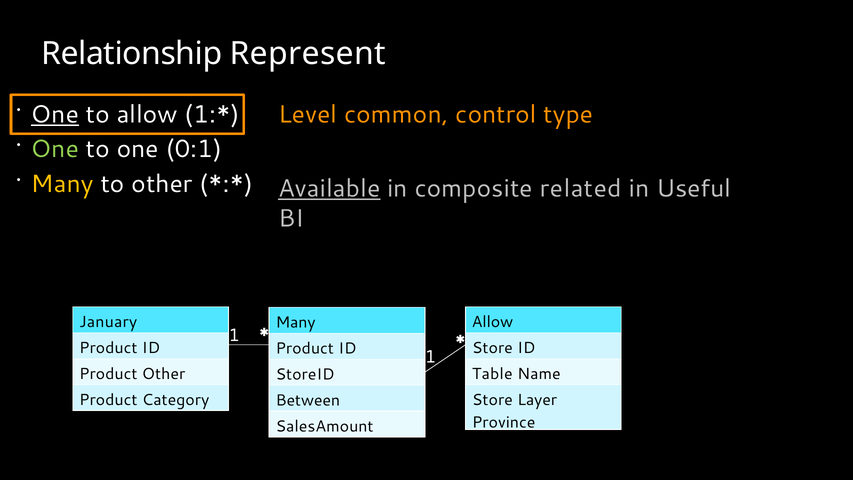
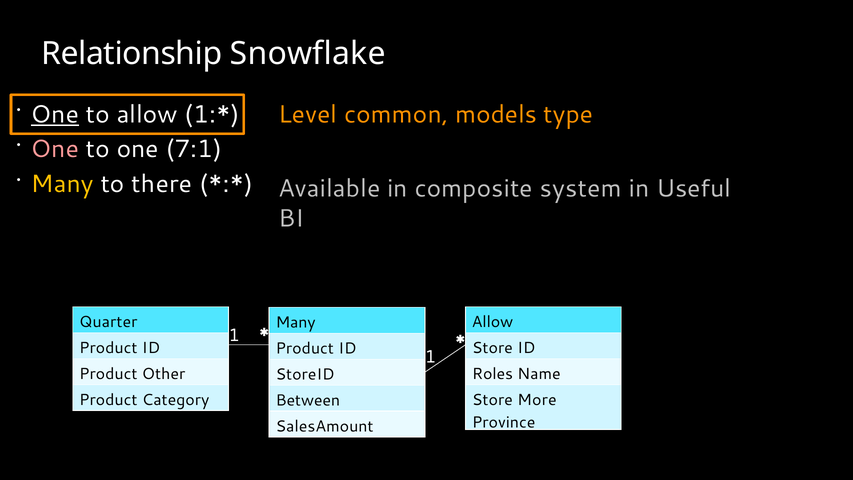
Represent: Represent -> Snowflake (308, 53)
control: control -> models (496, 114)
One colour: light green -> pink (55, 149)
0:1: 0:1 -> 7:1 (194, 149)
to other: other -> there (162, 184)
Available underline: present -> none (329, 188)
related: related -> system (581, 188)
January: January -> Quarter (108, 322)
Table: Table -> Roles (492, 374)
Layer: Layer -> More (537, 400)
